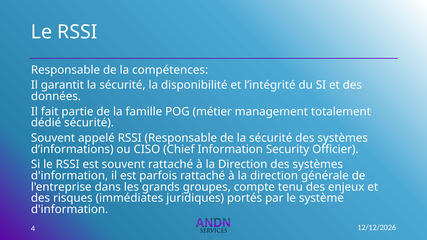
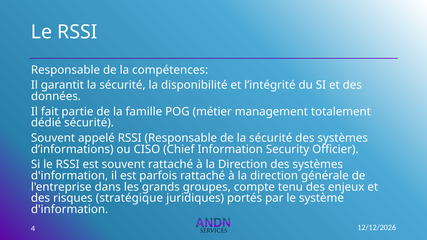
immédiates: immédiates -> stratégique (129, 198)
